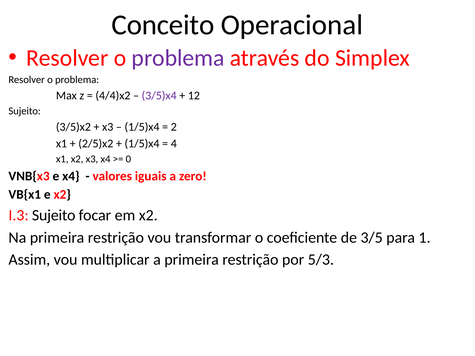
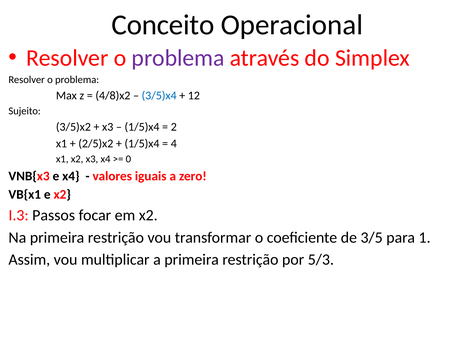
4/4)x2: 4/4)x2 -> 4/8)x2 (113, 96)
3/5)x4 colour: purple -> blue (159, 96)
I.3 Sujeito: Sujeito -> Passos (54, 215)
